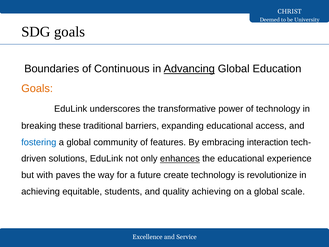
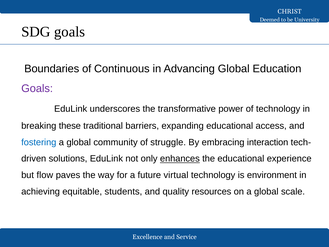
Advancing underline: present -> none (189, 69)
Goals colour: orange -> purple (37, 89)
features: features -> struggle (168, 142)
with: with -> flow (45, 175)
create: create -> virtual (176, 175)
revolutionize: revolutionize -> environment (272, 175)
quality achieving: achieving -> resources (211, 191)
